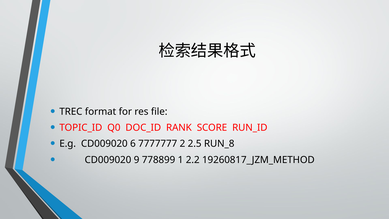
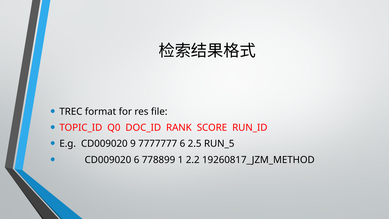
6: 6 -> 9 (133, 144)
7777777 2: 2 -> 6 (182, 144)
RUN_8: RUN_8 -> RUN_5 (219, 144)
CD009020 9: 9 -> 6 (137, 160)
